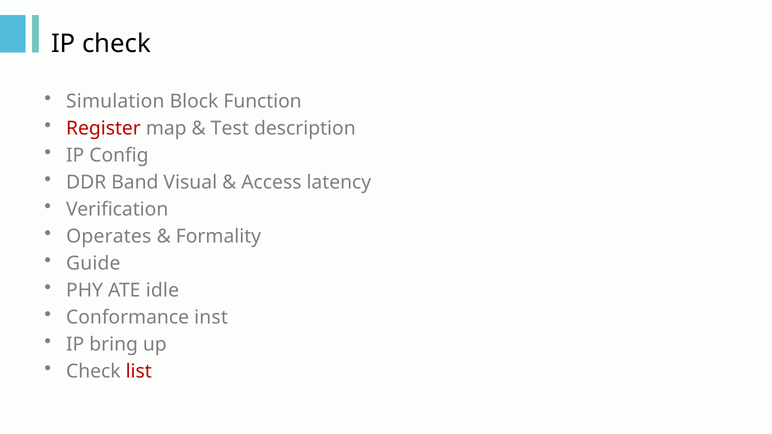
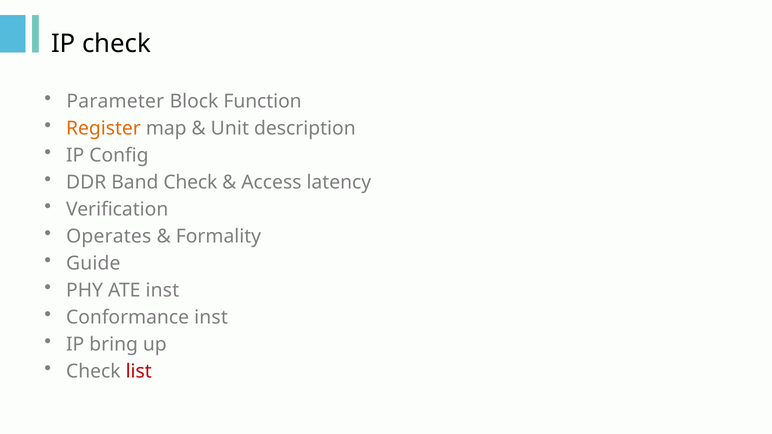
Simulation: Simulation -> Parameter (115, 102)
Register colour: red -> orange (103, 129)
Test: Test -> Unit (230, 129)
Band Visual: Visual -> Check (190, 183)
ATE idle: idle -> inst (162, 291)
